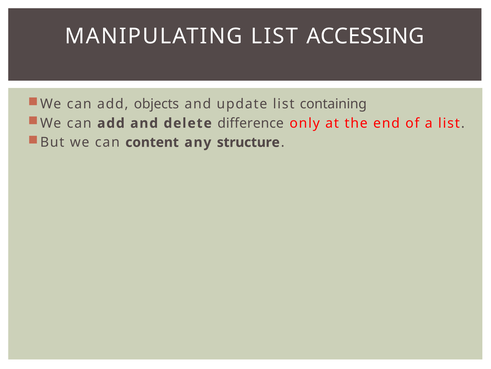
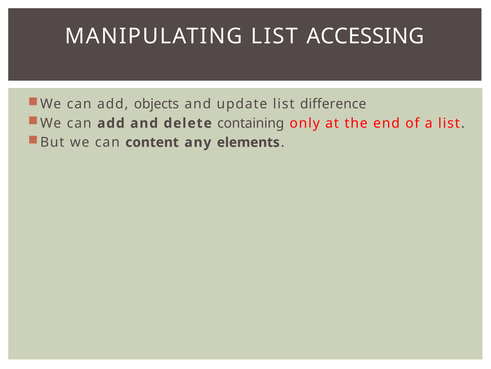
containing: containing -> difference (333, 104)
difference: difference -> containing (251, 123)
structure: structure -> elements (248, 142)
